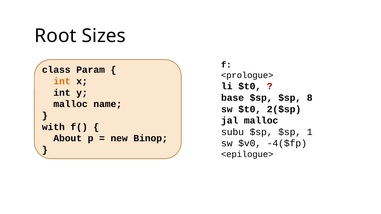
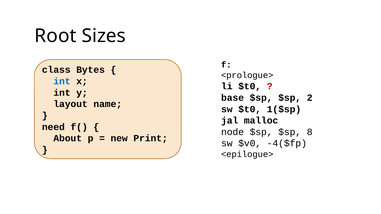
Param: Param -> Bytes (91, 70)
int colour: orange -> blue (62, 81)
8: 8 -> 2 (310, 98)
malloc: malloc -> layout (71, 104)
2($sp: 2($sp -> 1($sp (284, 109)
with: with -> need (53, 127)
subu: subu -> node (233, 132)
1: 1 -> 8 (310, 132)
Binop: Binop -> Print (151, 139)
